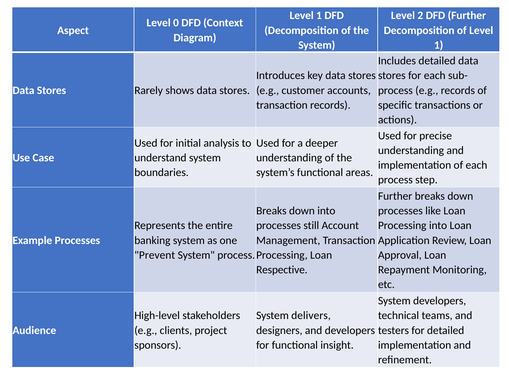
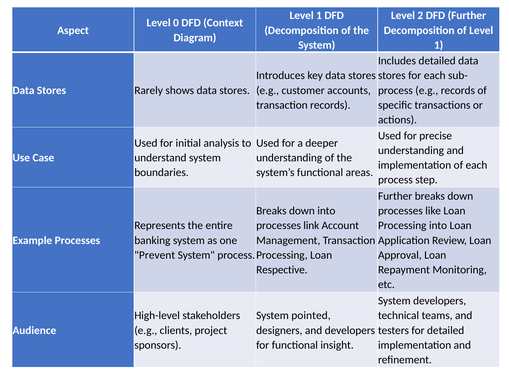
still: still -> link (311, 226)
delivers: delivers -> pointed (311, 316)
